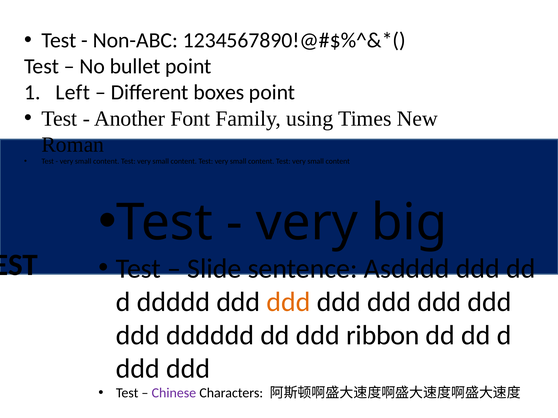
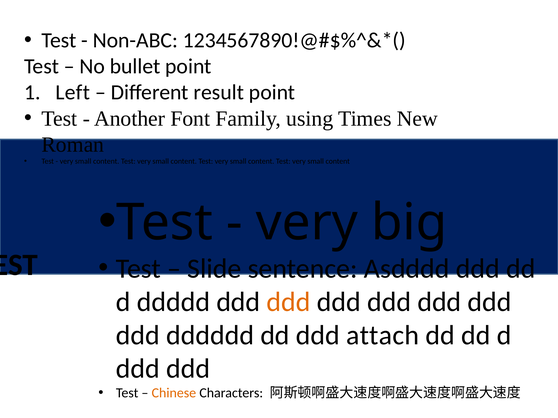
boxes: boxes -> result (219, 93)
ribbon: ribbon -> attach (383, 336)
Chinese colour: purple -> orange (174, 393)
